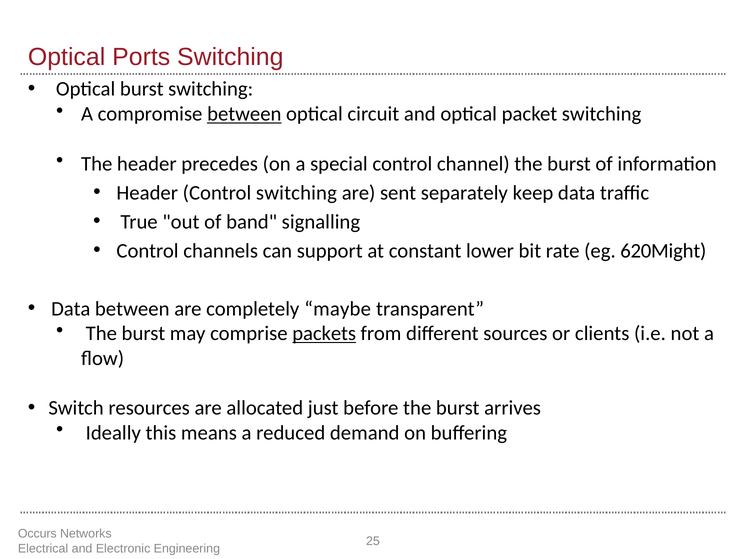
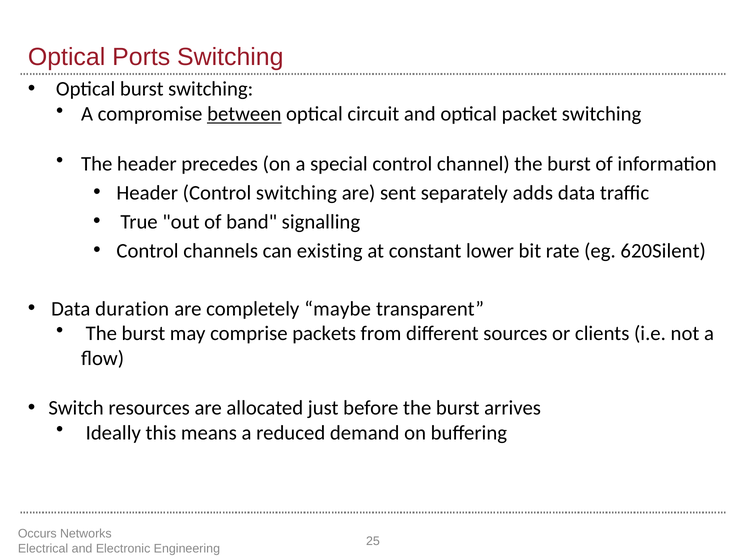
keep: keep -> adds (533, 193)
support: support -> existing (330, 251)
620Might: 620Might -> 620Silent (663, 251)
Data between: between -> duration (132, 309)
packets underline: present -> none (324, 334)
